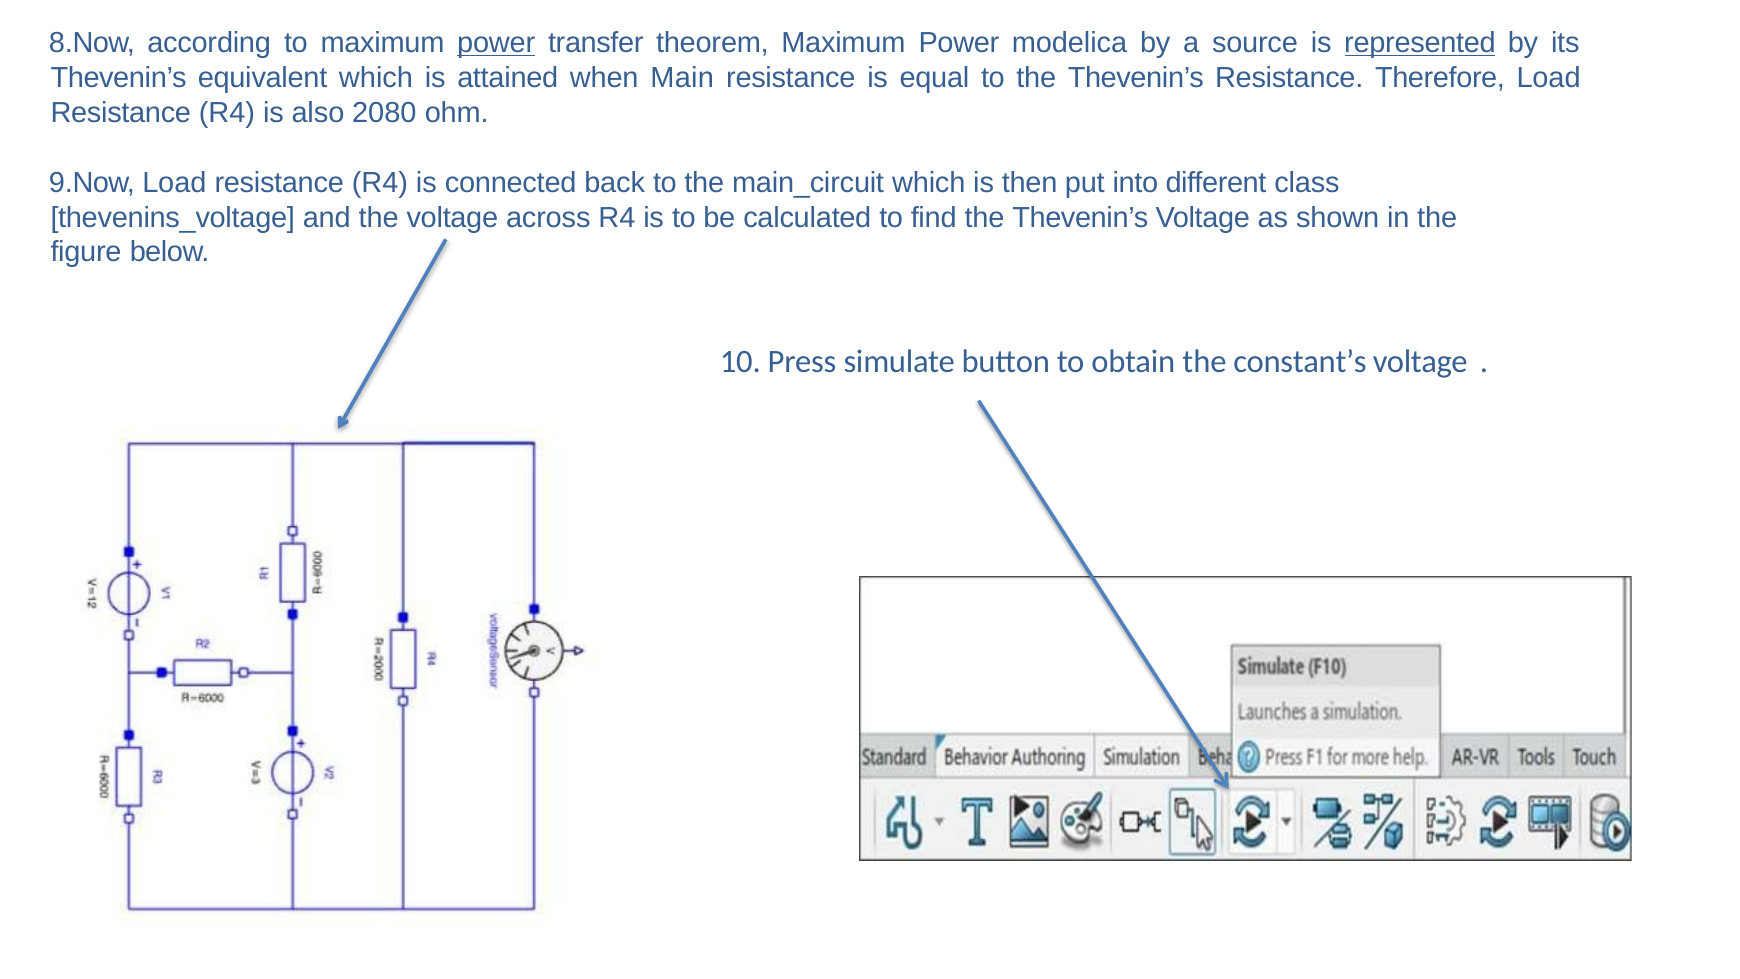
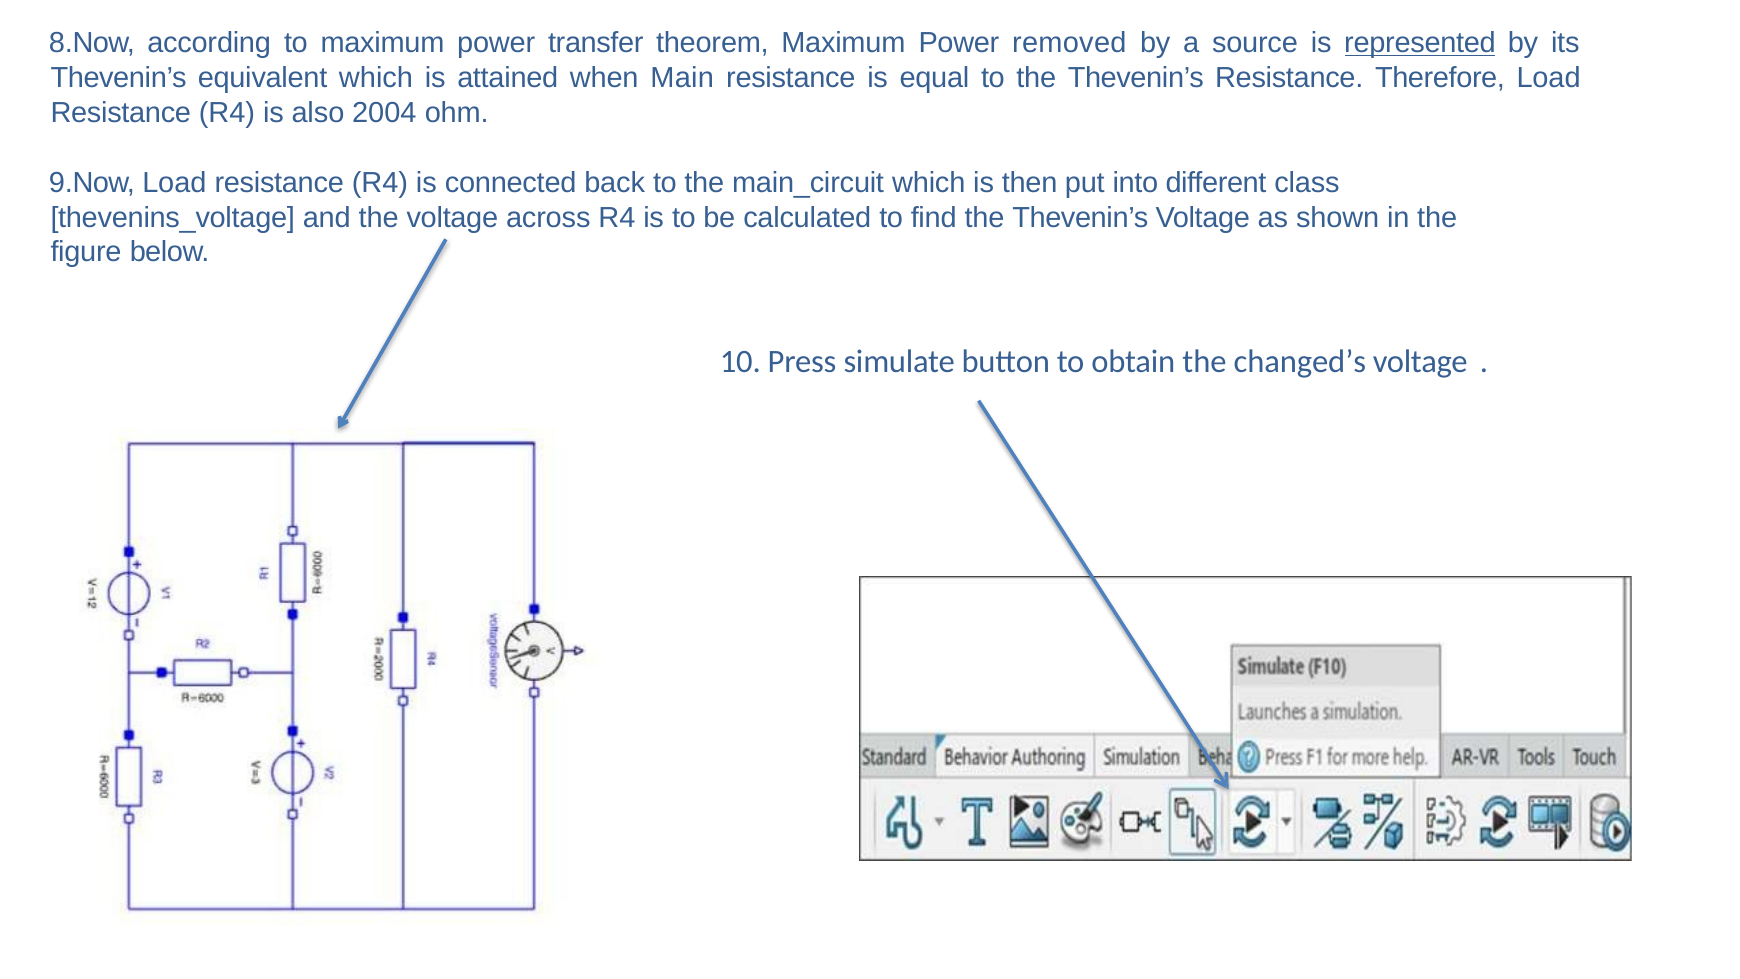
power underline: present -> none (496, 43)
modelica: modelica -> removed (1069, 43)
2080: 2080 -> 2004 (384, 113)
constant’s: constant’s -> changed’s (1300, 362)
